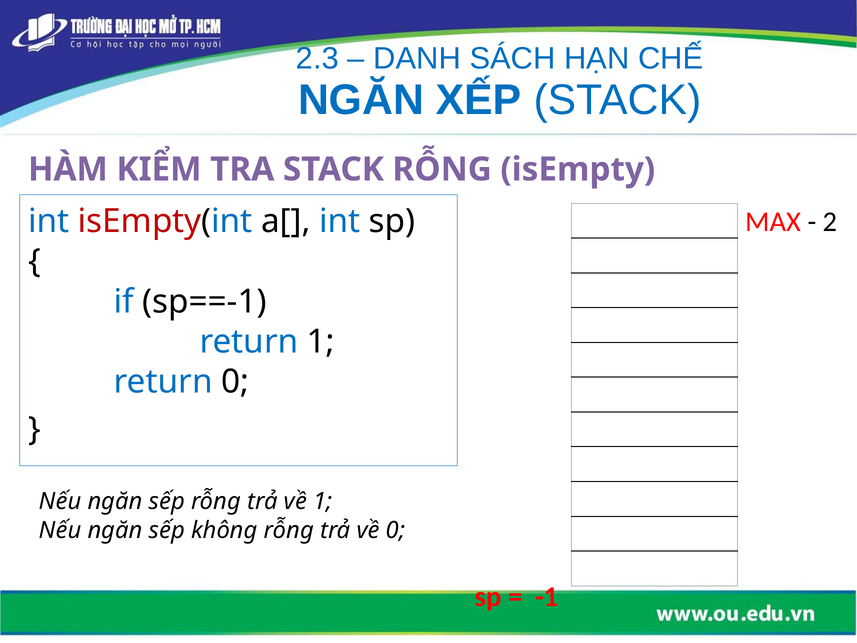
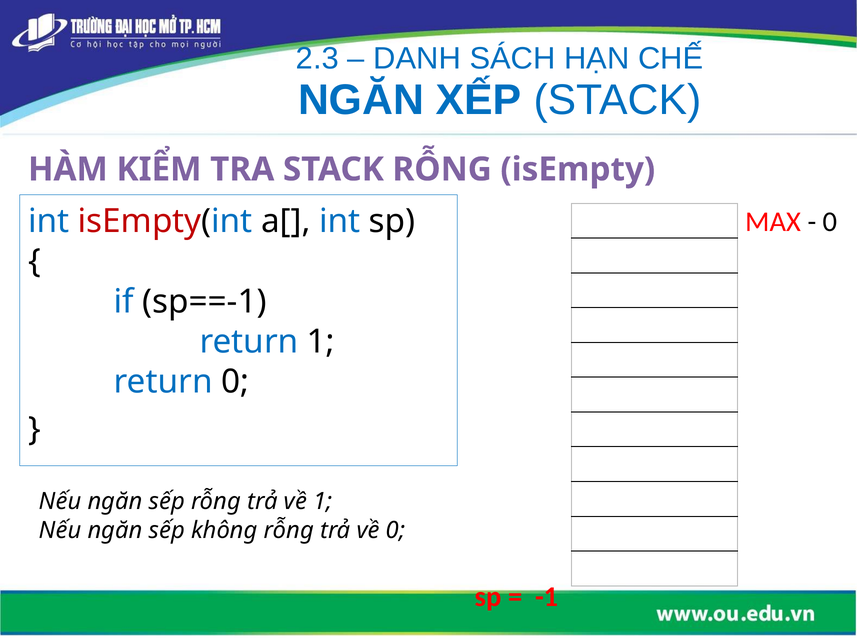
2: 2 -> 0 (830, 222)
